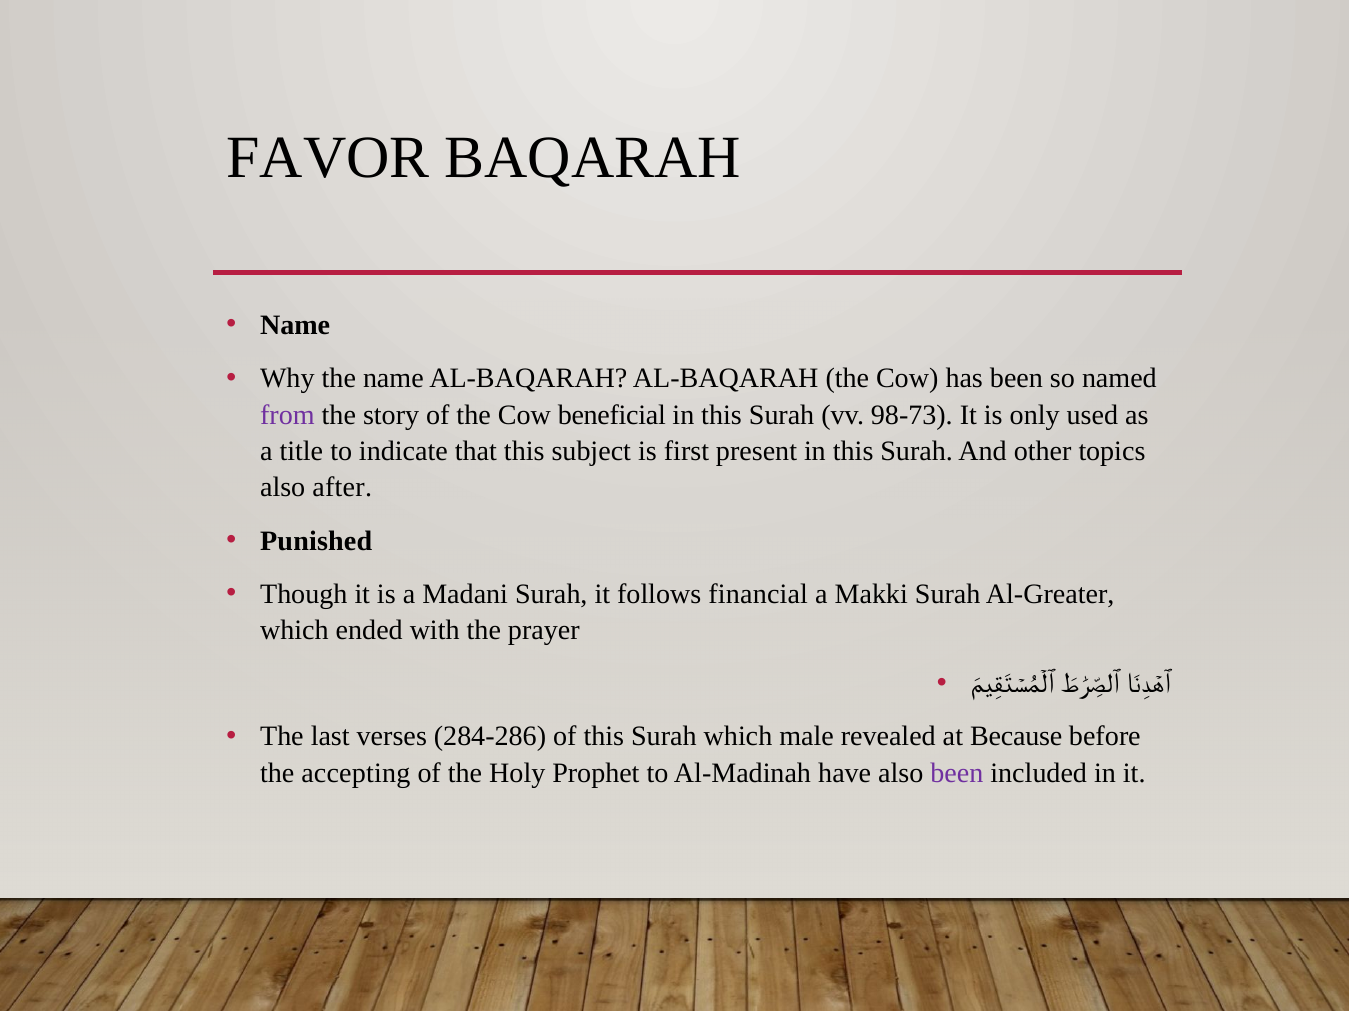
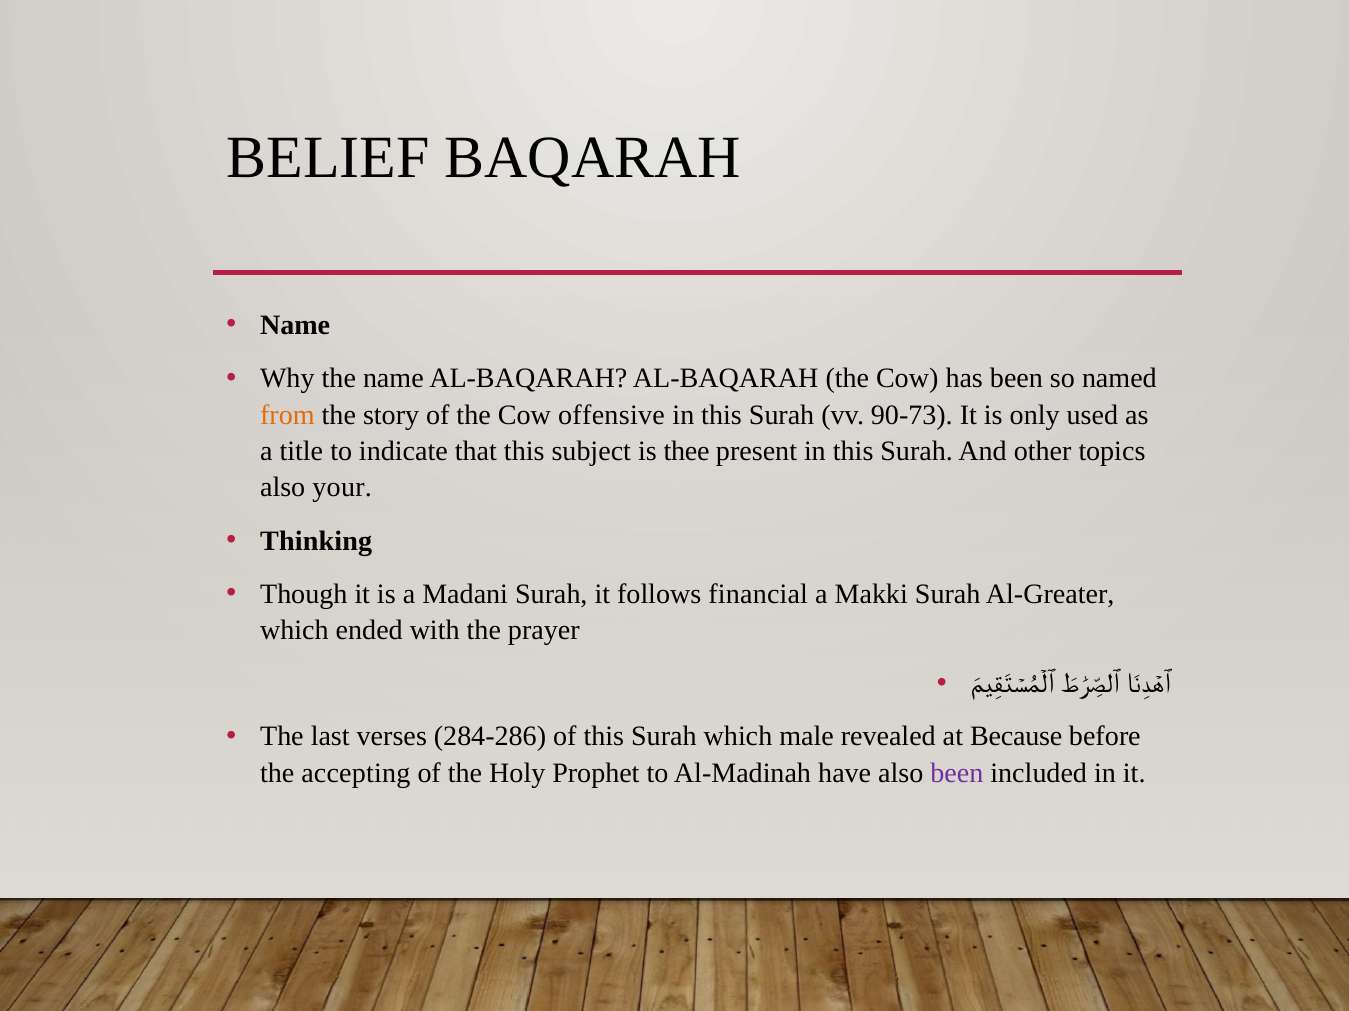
FAVOR: FAVOR -> BELIEF (328, 157)
from colour: purple -> orange (287, 415)
beneficial: beneficial -> offensive (612, 415)
98-73: 98-73 -> 90-73 (912, 415)
first: first -> thee (687, 452)
after: after -> your (342, 488)
Punished: Punished -> Thinking (316, 541)
